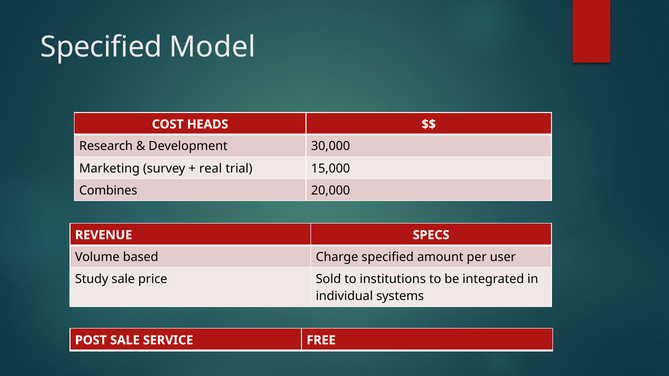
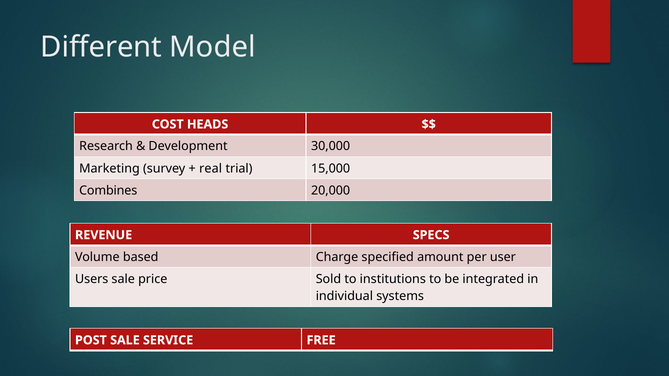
Specified: Specified -> Different (101, 47)
Study: Study -> Users (92, 279)
